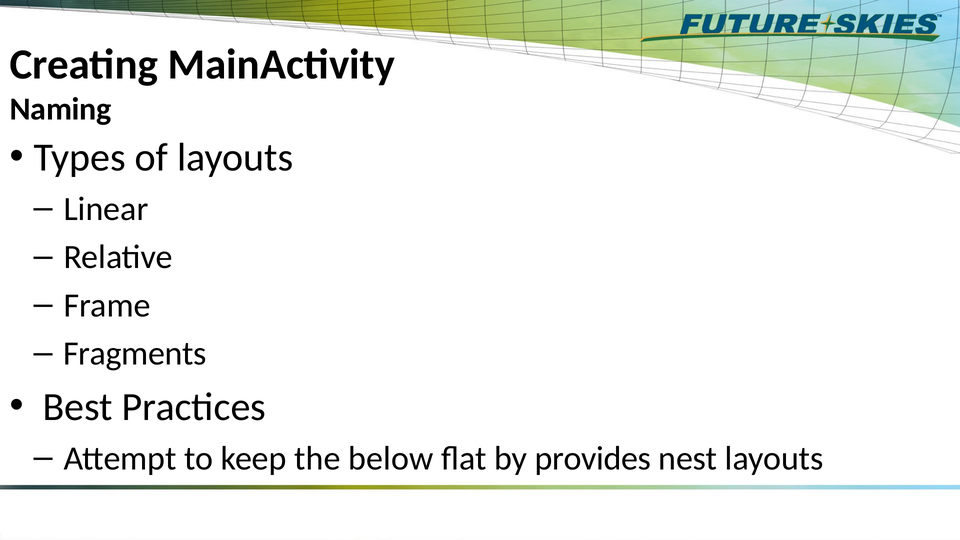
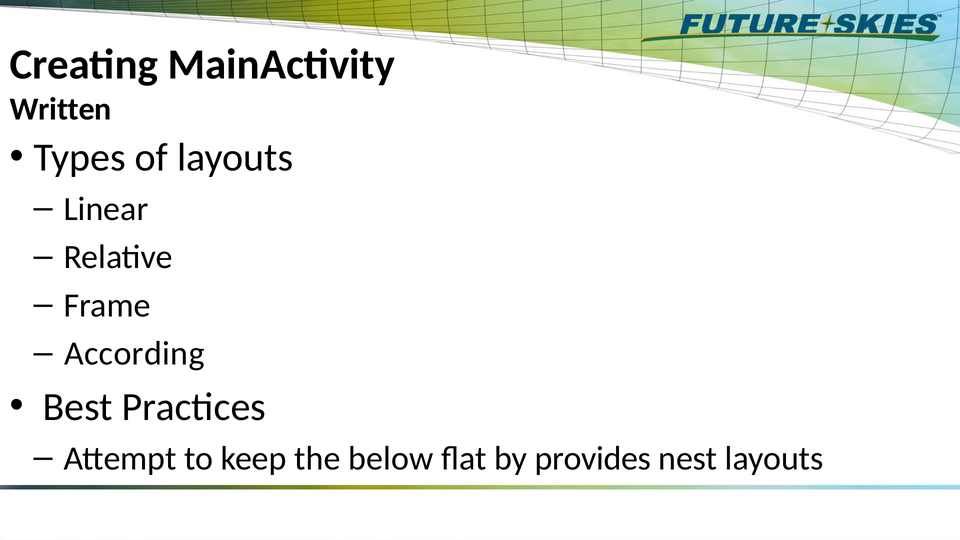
Naming: Naming -> Written (61, 109)
Fragments: Fragments -> According (134, 354)
